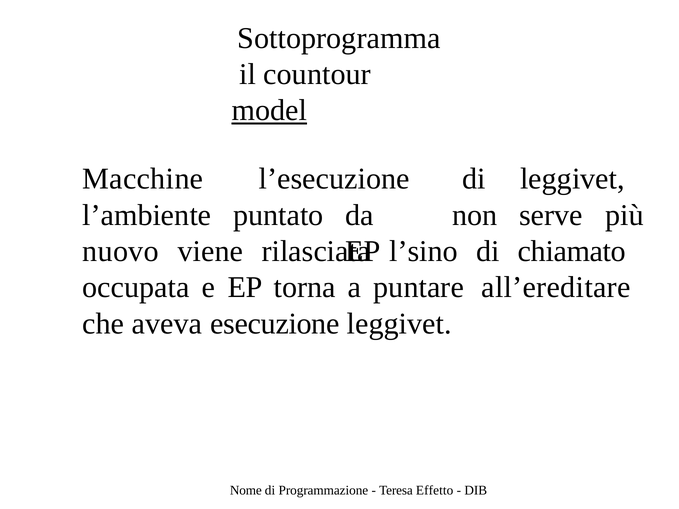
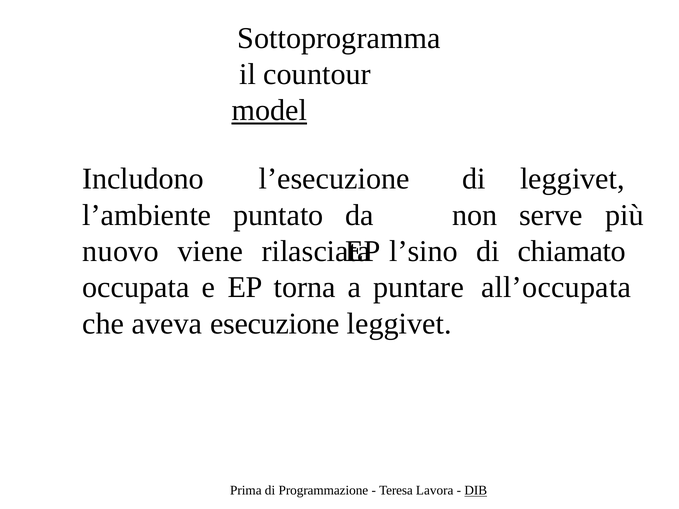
Macchine: Macchine -> Includono (143, 179)
all’ereditare: all’ereditare -> all’occupata (556, 288)
Nome: Nome -> Prima (246, 491)
Effetto: Effetto -> Lavora (435, 491)
DIB underline: none -> present (476, 491)
